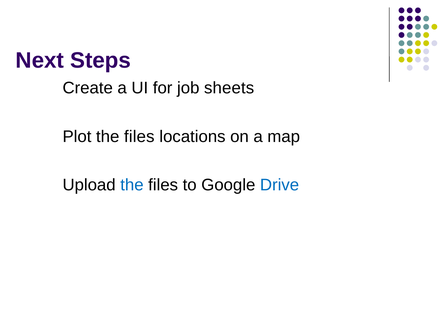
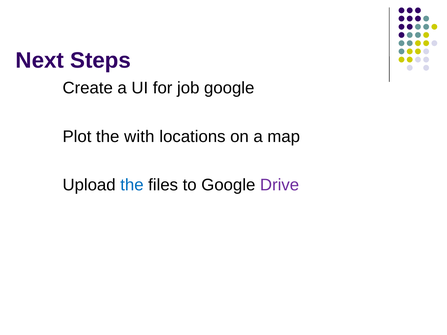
job sheets: sheets -> google (229, 88)
Plot the files: files -> with (139, 137)
Drive colour: blue -> purple (280, 185)
